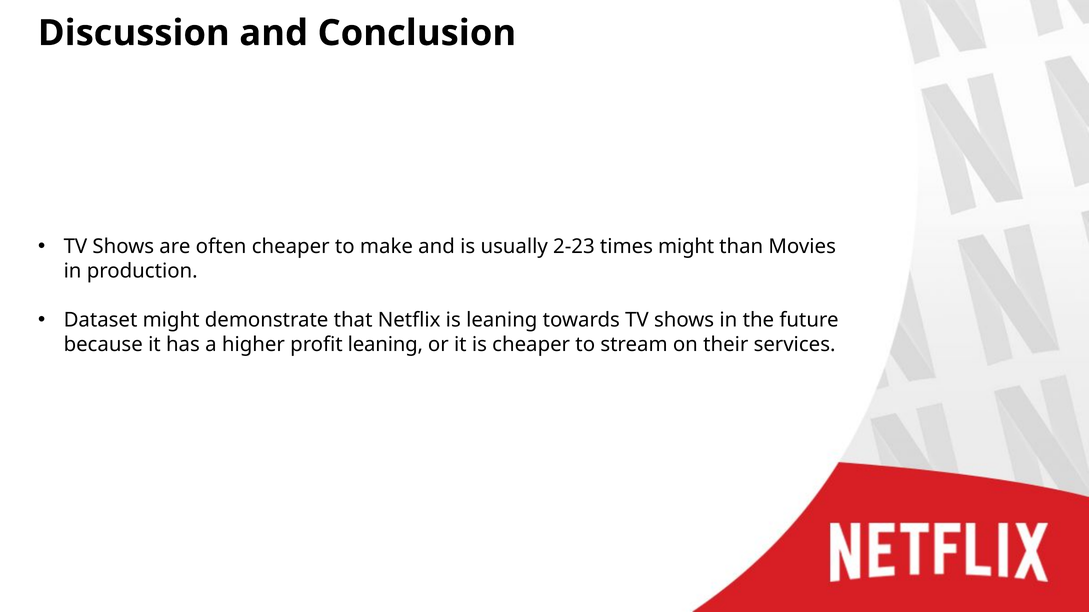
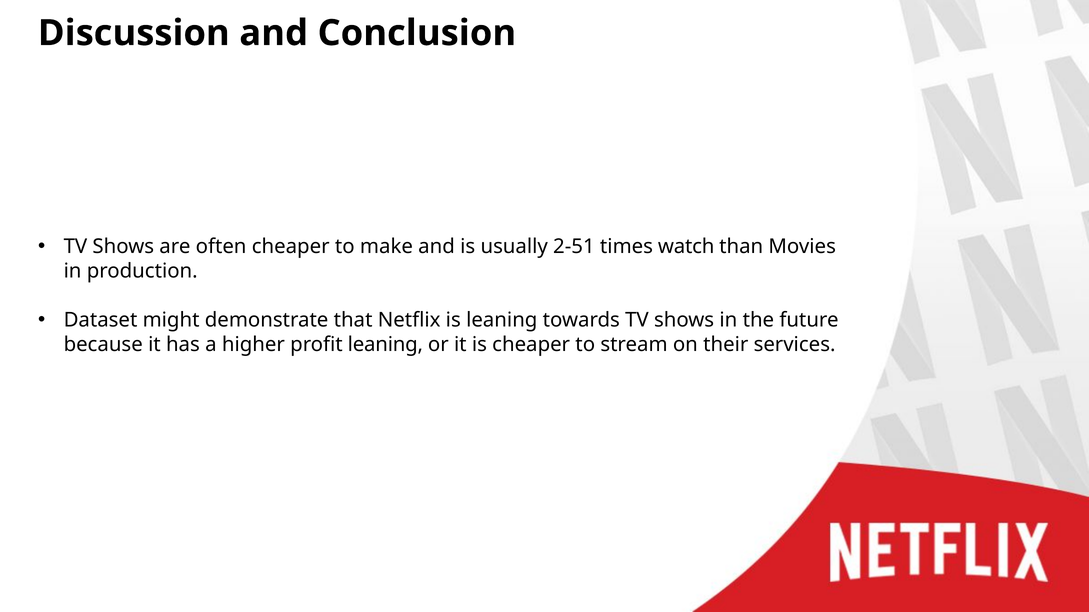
2-23: 2-23 -> 2-51 (574, 247)
times might: might -> watch (686, 247)
